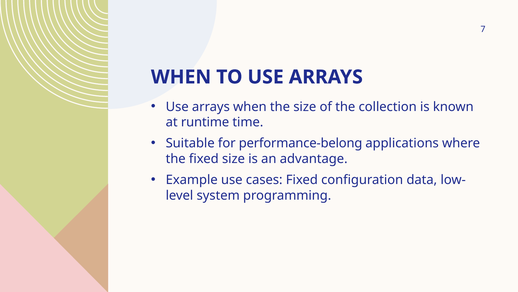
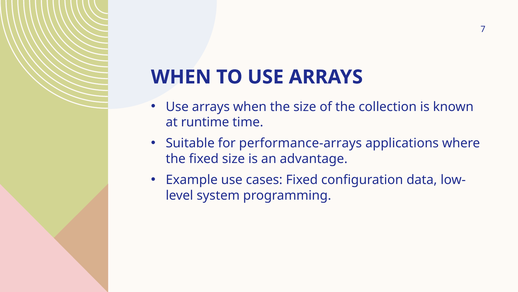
performance-belong: performance-belong -> performance-arrays (300, 143)
